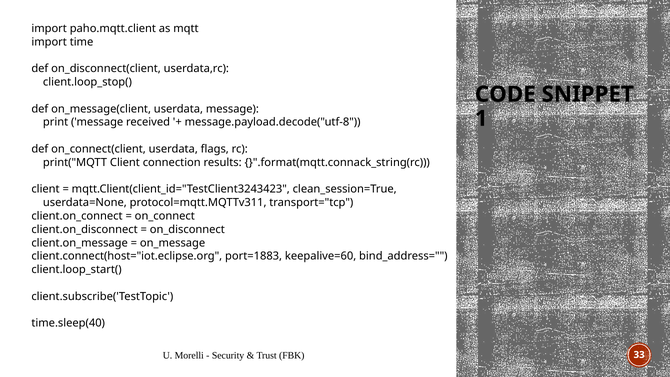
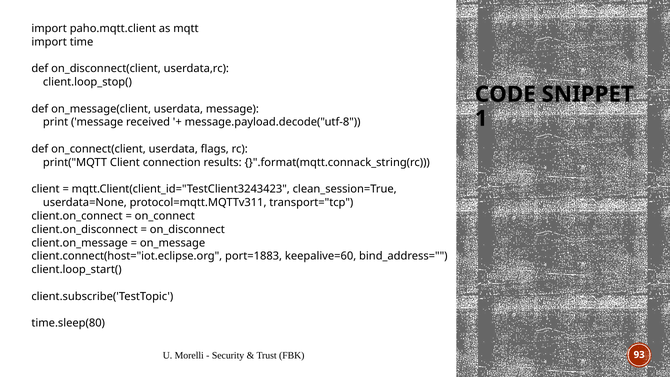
time.sleep(40: time.sleep(40 -> time.sleep(80 (68, 323)
33: 33 -> 93 (639, 355)
